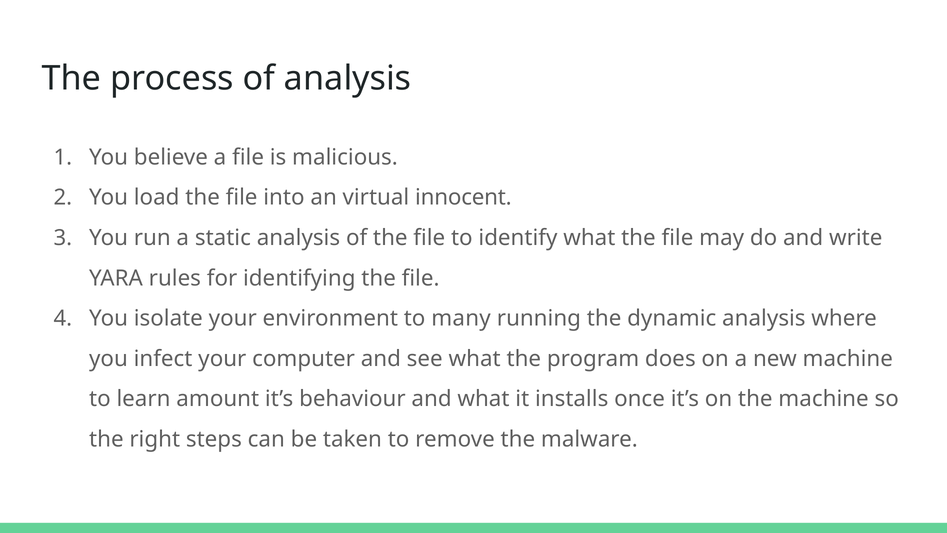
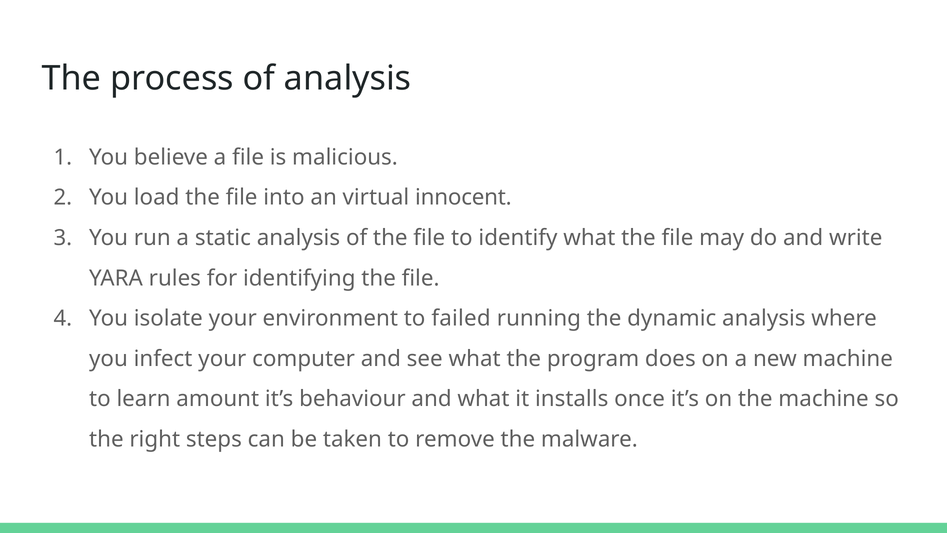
many: many -> failed (461, 318)
